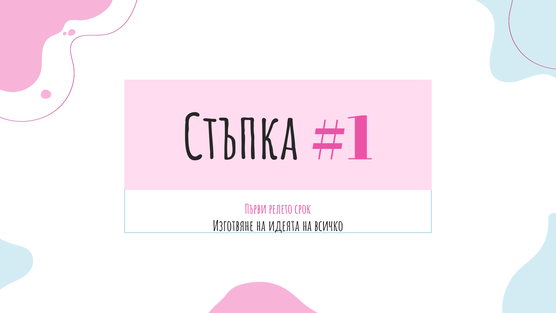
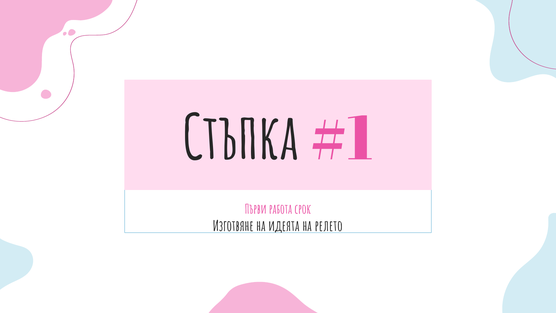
релето: релето -> работа (280, 209)
всичко: всичко -> релето (329, 226)
